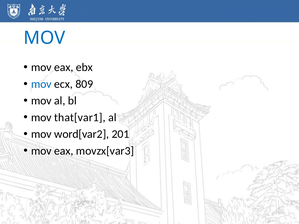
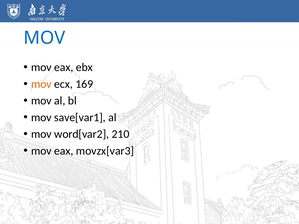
mov colour: blue -> orange (41, 84)
809: 809 -> 169 (84, 84)
that[var1: that[var1 -> save[var1 (80, 118)
201: 201 -> 210 (121, 134)
